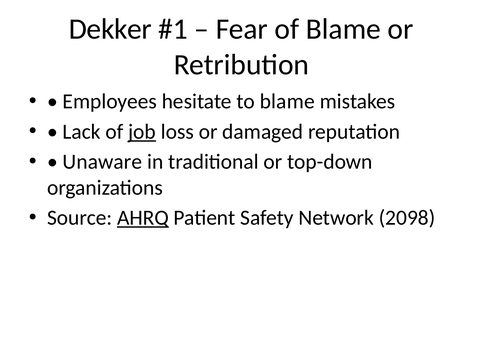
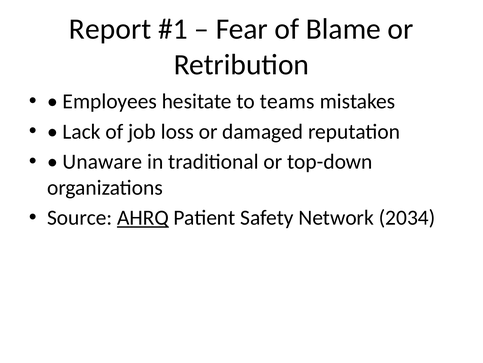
Dekker: Dekker -> Report (110, 29)
to blame: blame -> teams (287, 101)
job underline: present -> none (142, 131)
2098: 2098 -> 2034 (407, 217)
